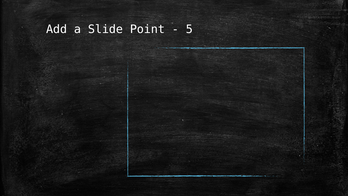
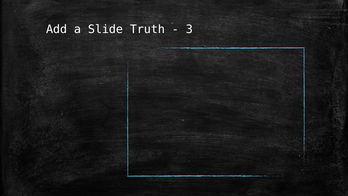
Point: Point -> Truth (147, 29)
5: 5 -> 3 (189, 29)
